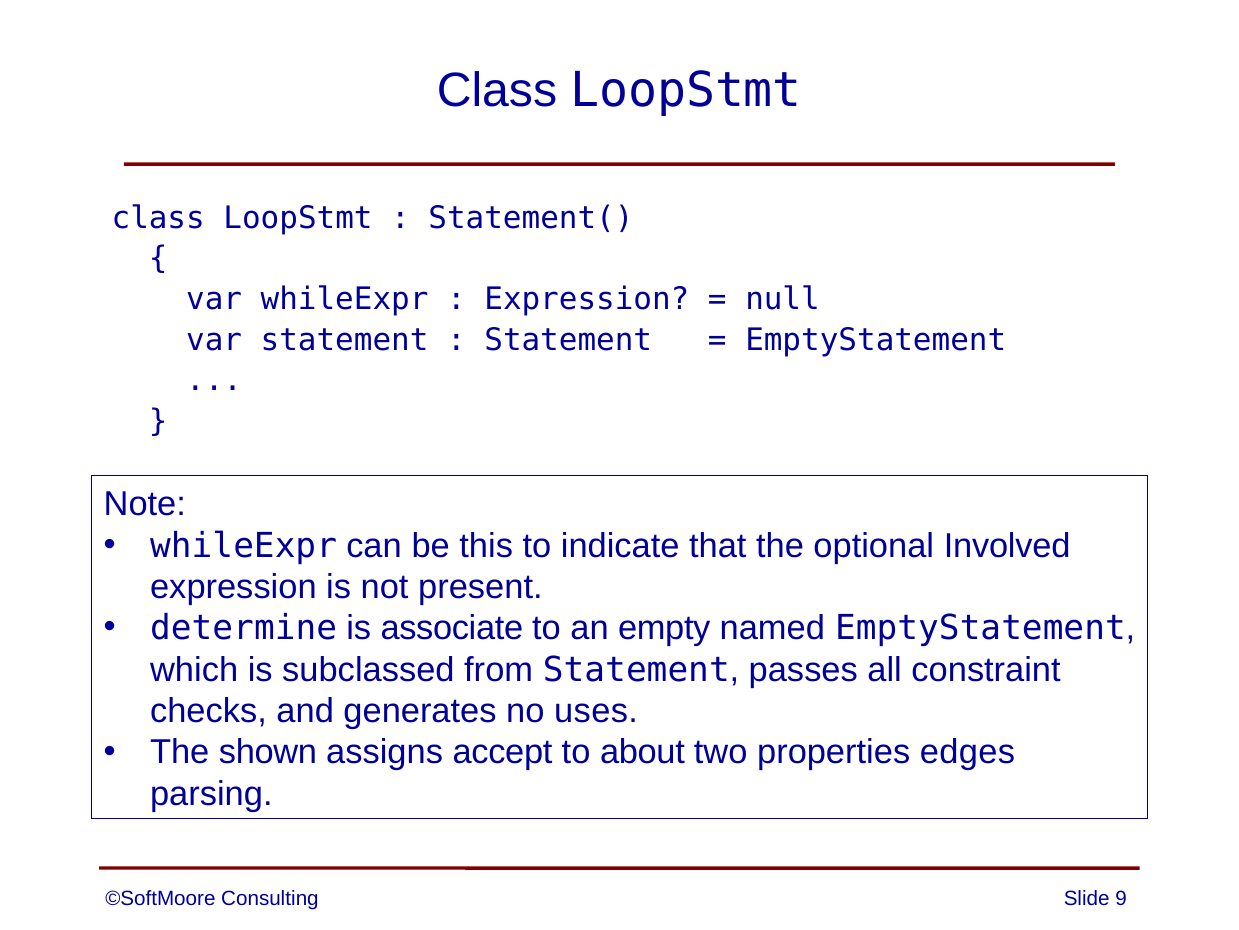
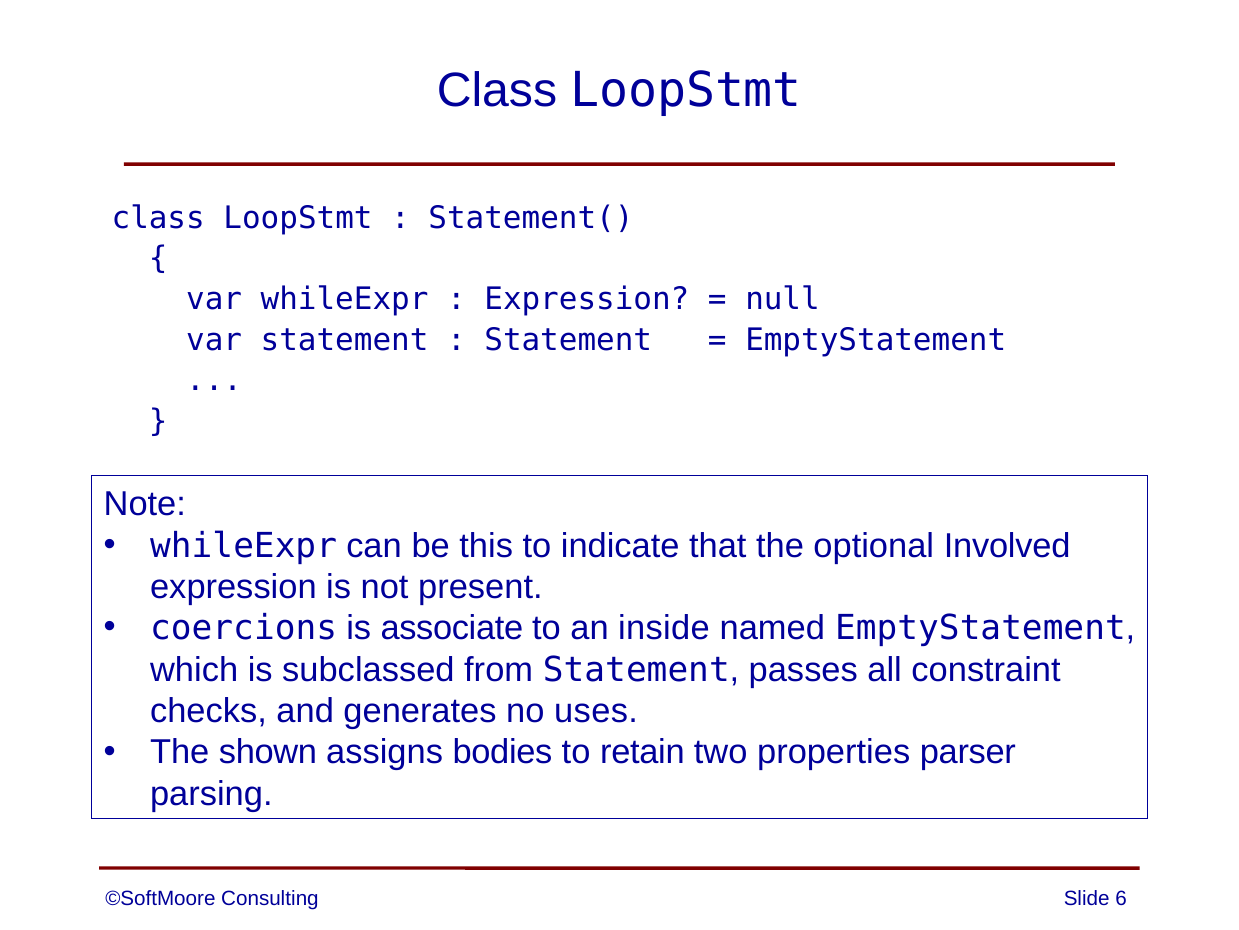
determine: determine -> coercions (244, 628)
empty: empty -> inside (664, 628)
accept: accept -> bodies (502, 752)
about: about -> retain (642, 752)
edges: edges -> parser (968, 752)
9: 9 -> 6 (1121, 898)
